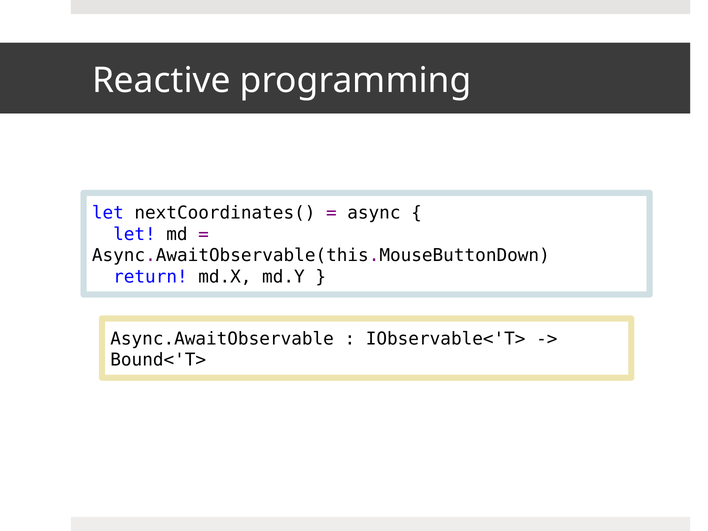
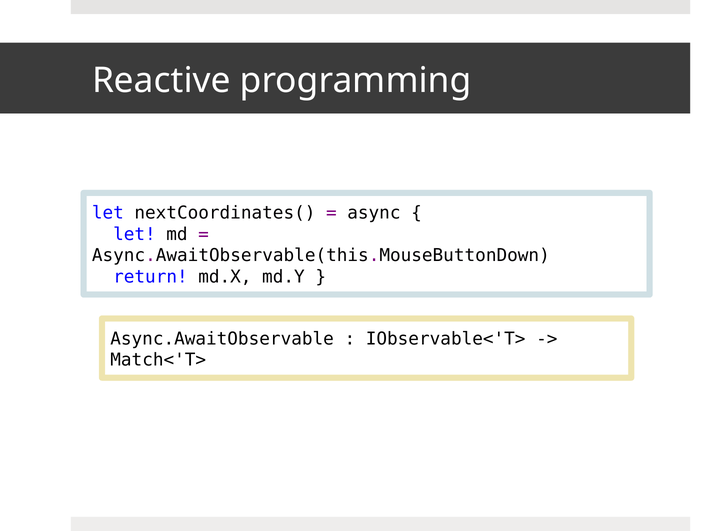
Bound<'T>: Bound<'T> -> Match<'T> (158, 360)
